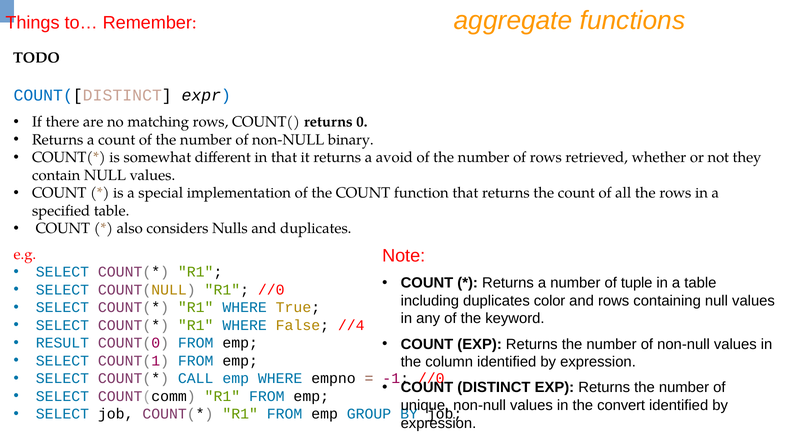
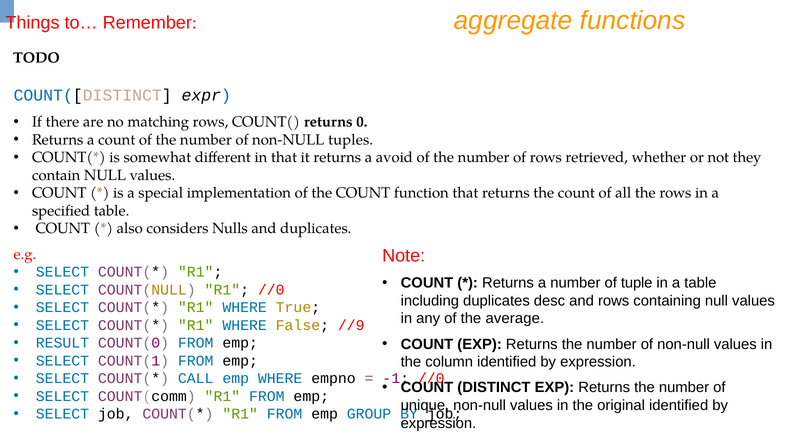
binary: binary -> tuples (351, 140)
color: color -> desc (549, 301)
keyword: keyword -> average (515, 319)
//4: //4 -> //9 (351, 326)
convert: convert -> original (621, 406)
